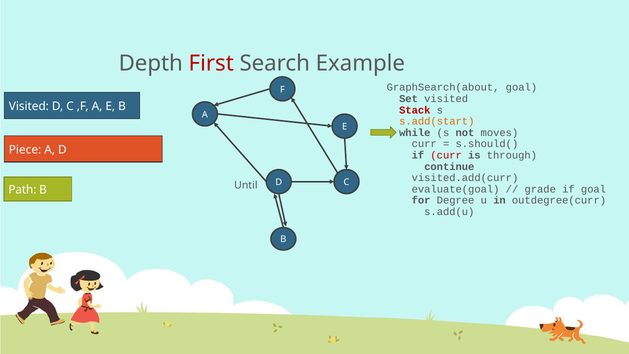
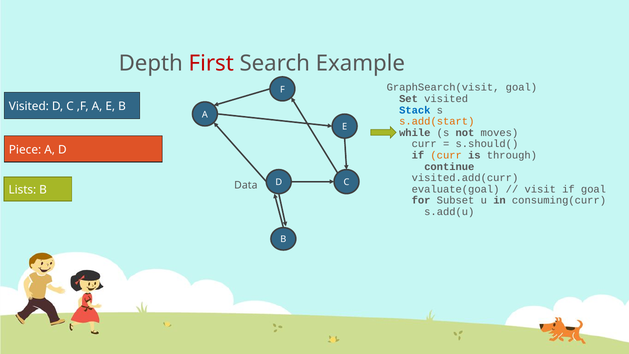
GraphSearch(about: GraphSearch(about -> GraphSearch(visit (443, 87)
Stack colour: red -> blue (415, 110)
curr colour: red -> orange (446, 155)
Until: Until -> Data (246, 185)
grade: grade -> visit (540, 189)
Path: Path -> Lists (22, 190)
Degree: Degree -> Subset (456, 200)
outdegree(curr: outdegree(curr -> consuming(curr (559, 200)
